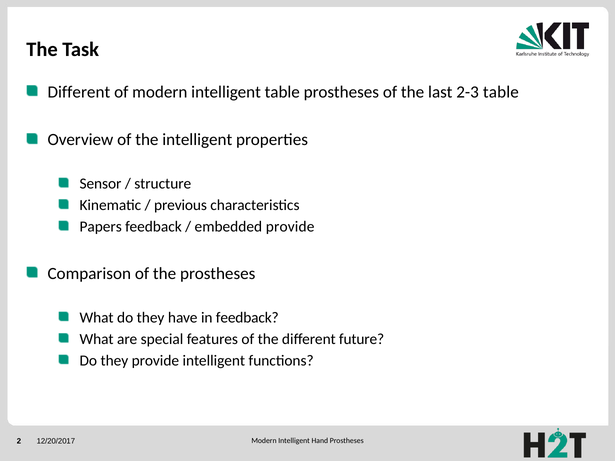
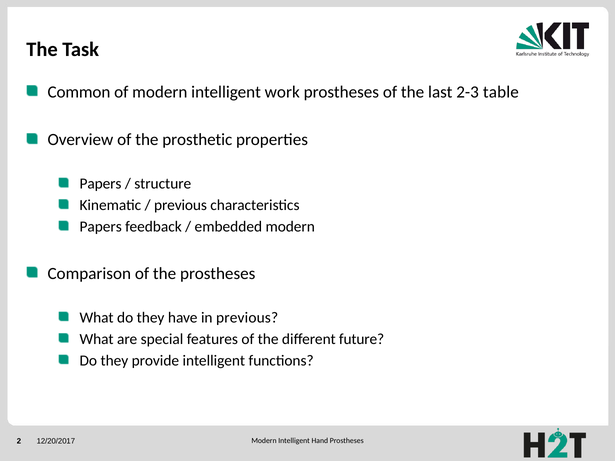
Different: Different -> Common (79, 92)
intelligent table: table -> work (282, 92)
the intelligent: intelligent -> prosthetic (197, 140)
Sensor: Sensor -> Papers (101, 184)
embedded provide: provide -> modern (290, 227)
in feedback: feedback -> previous (247, 318)
